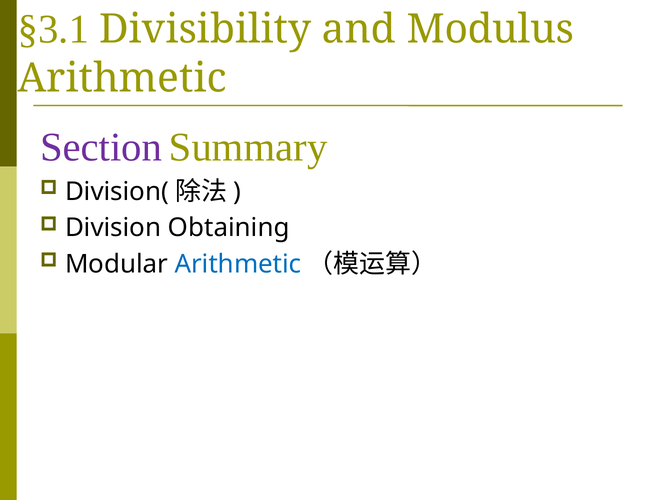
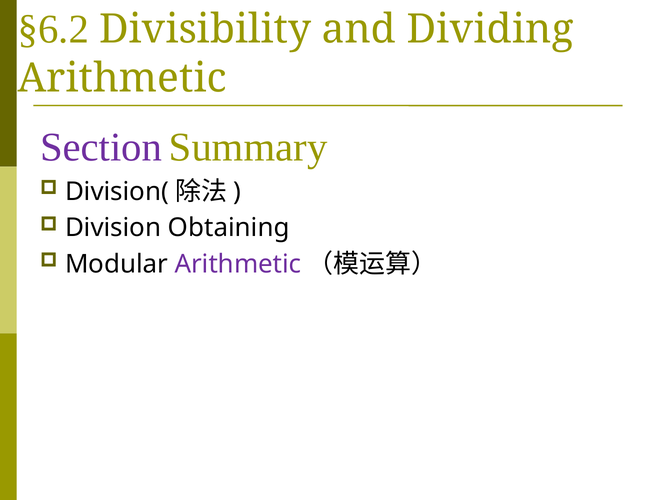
§3.1: §3.1 -> §6.2 (53, 30)
Modulus: Modulus -> Dividing (490, 30)
Arithmetic colour: blue -> purple (238, 264)
